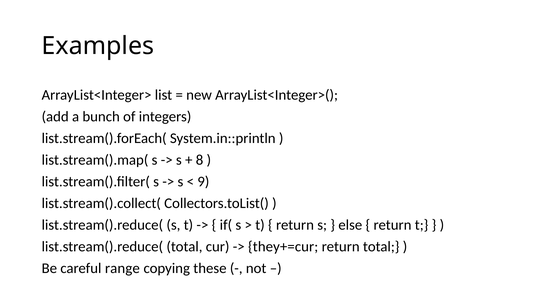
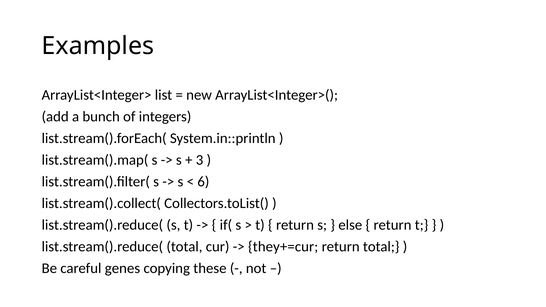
8: 8 -> 3 (200, 160)
9: 9 -> 6 (203, 182)
range: range -> genes (122, 268)
